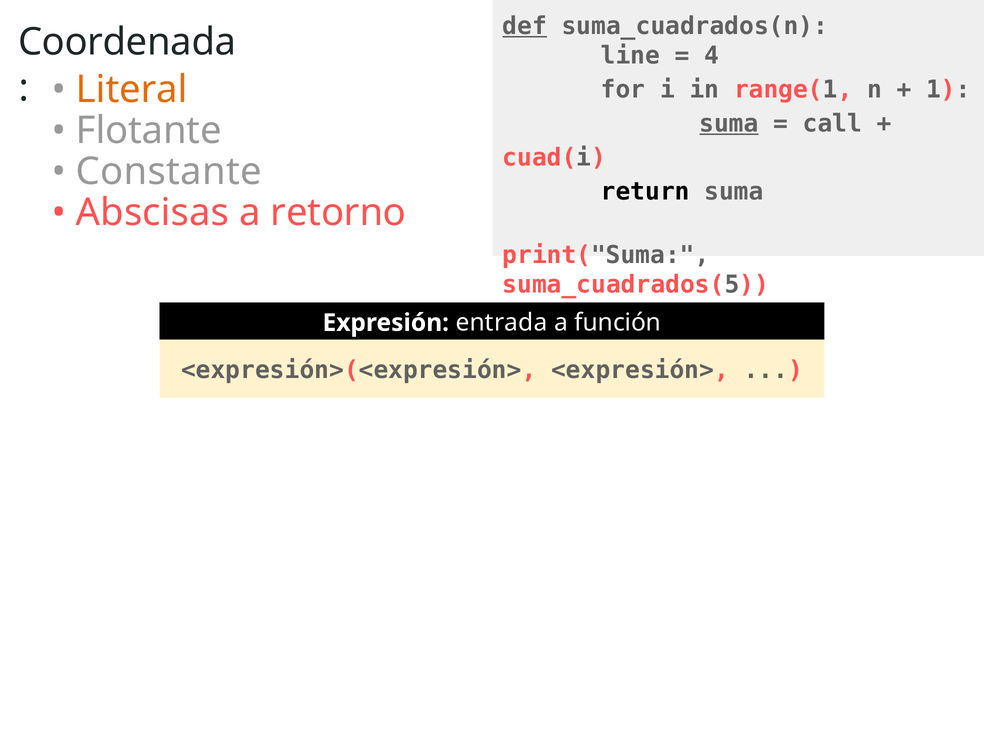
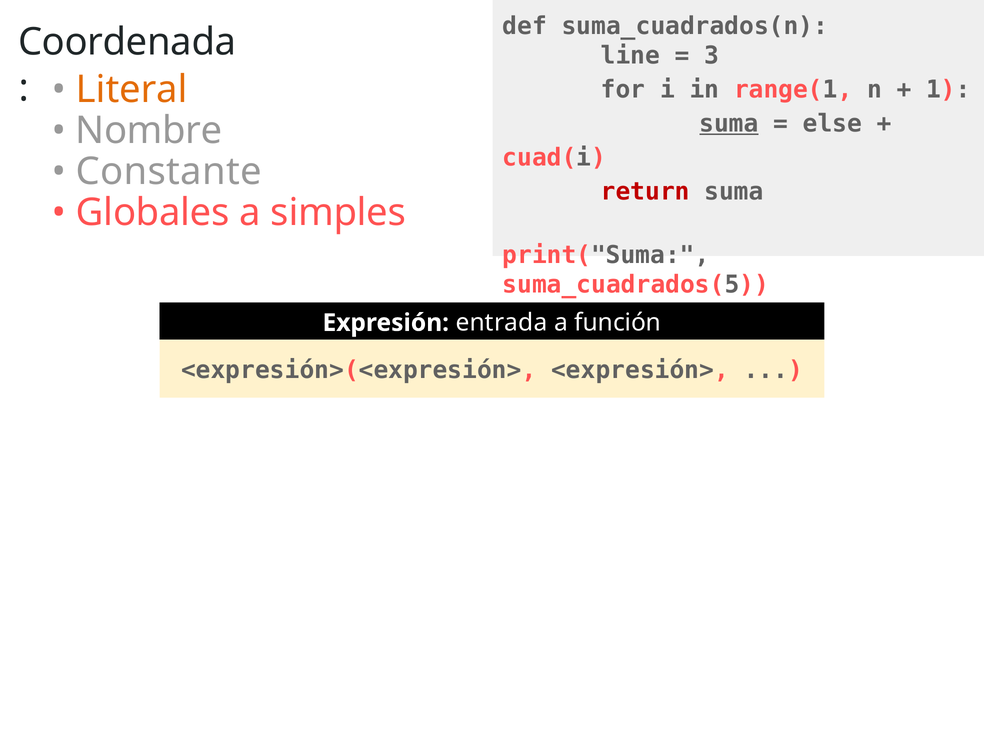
def underline: present -> none (525, 26)
4: 4 -> 3 (712, 56)
call: call -> else (832, 124)
Flotante: Flotante -> Nombre (149, 131)
return colour: black -> red (645, 192)
Abscisas: Abscisas -> Globales (153, 213)
retorno: retorno -> simples (338, 213)
